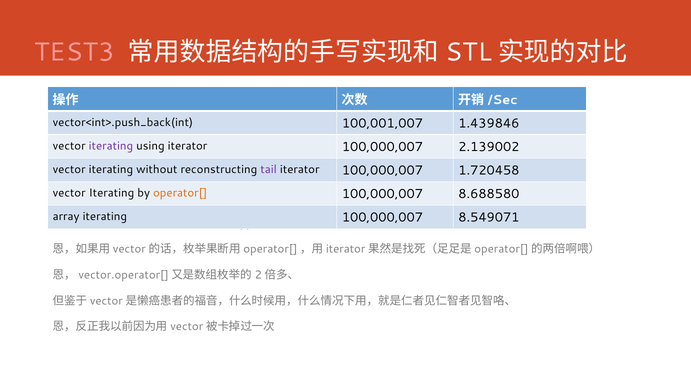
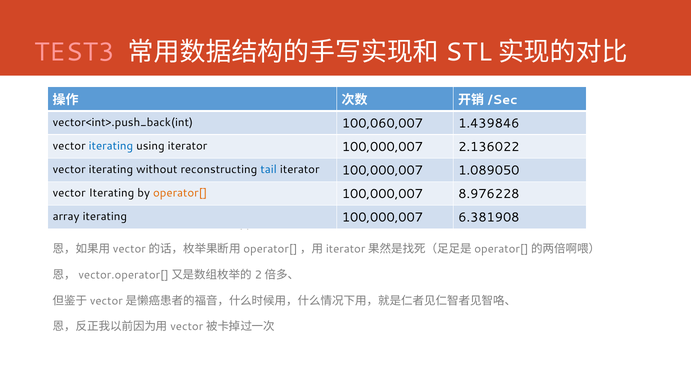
100,001,007: 100,001,007 -> 100,060,007 (382, 123)
iterating colour: purple -> blue (111, 146)
2.139002: 2.139002 -> 2.136022 (489, 147)
tail colour: purple -> blue (269, 169)
1.720458: 1.720458 -> 1.089050 (489, 170)
8.688580: 8.688580 -> 8.976228 (489, 194)
8.549071: 8.549071 -> 6.381908 (489, 217)
